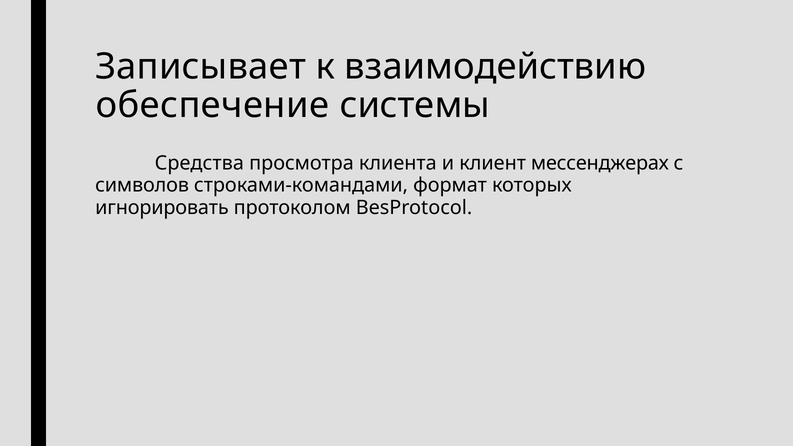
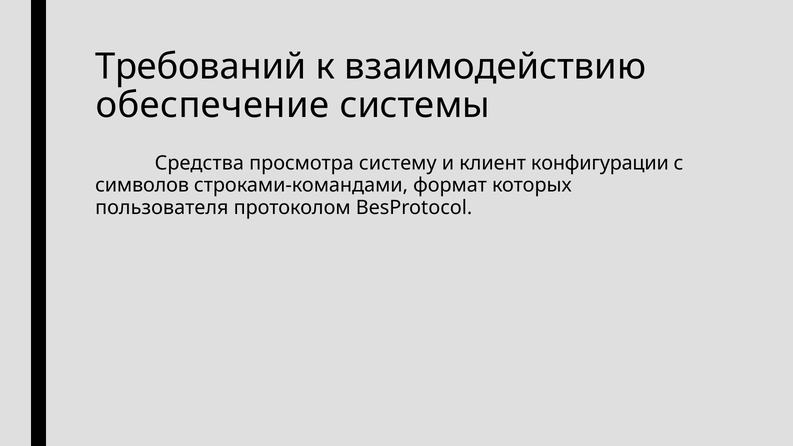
Записывает: Записывает -> Требований (201, 67)
клиента: клиента -> систему (398, 163)
мессенджерах: мессенджерах -> конфигурации (600, 163)
игнорировать: игнорировать -> пользователя (162, 208)
